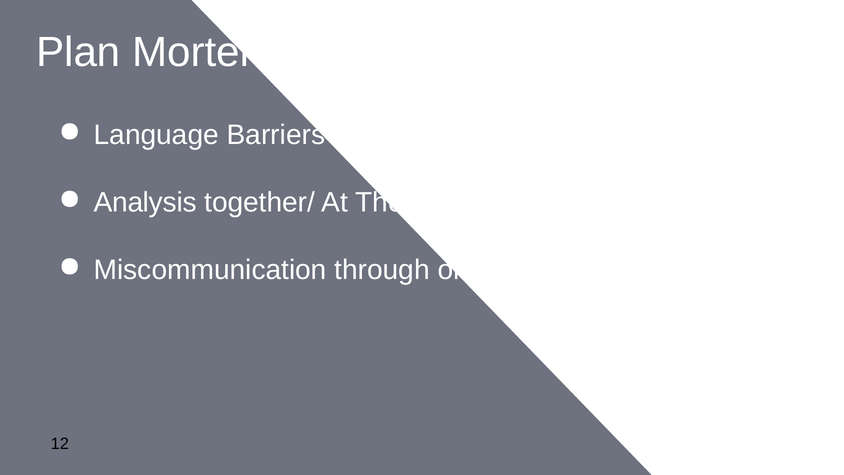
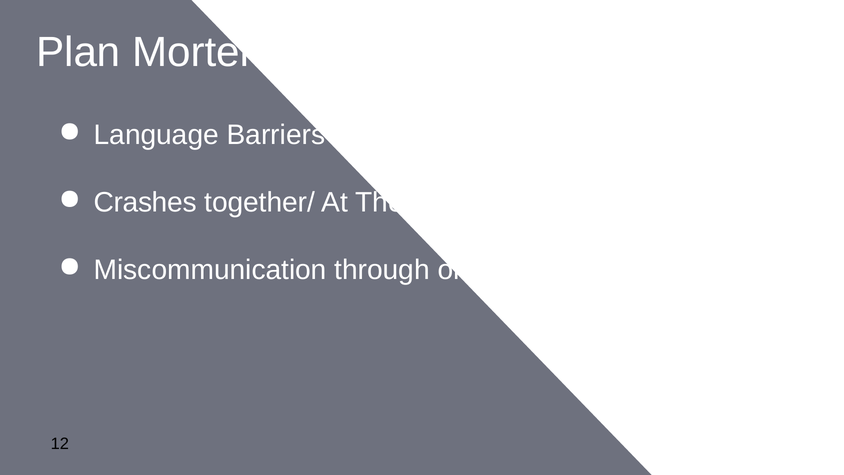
Analysis: Analysis -> Crashes (145, 202)
